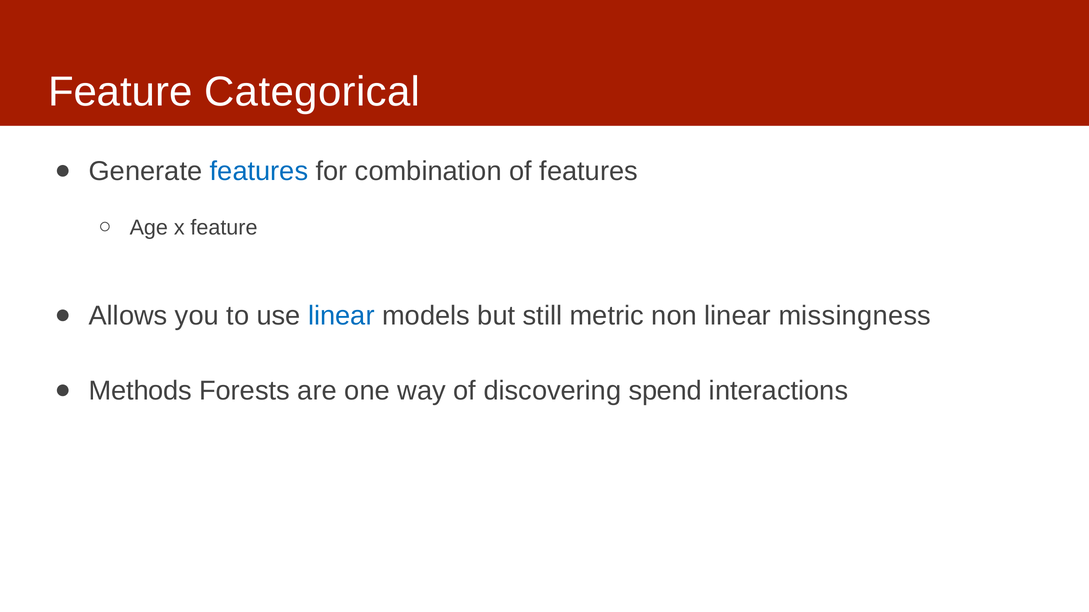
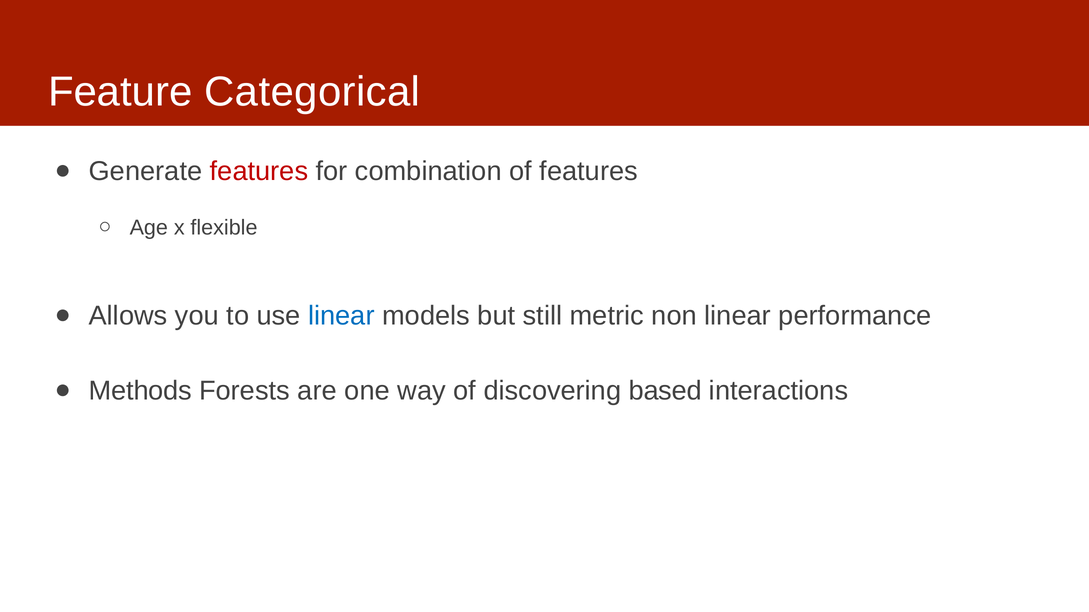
features colour: blue -> red (259, 171)
x feature: feature -> flexible (224, 228)
missingness: missingness -> performance (855, 316)
spend: spend -> based (665, 391)
